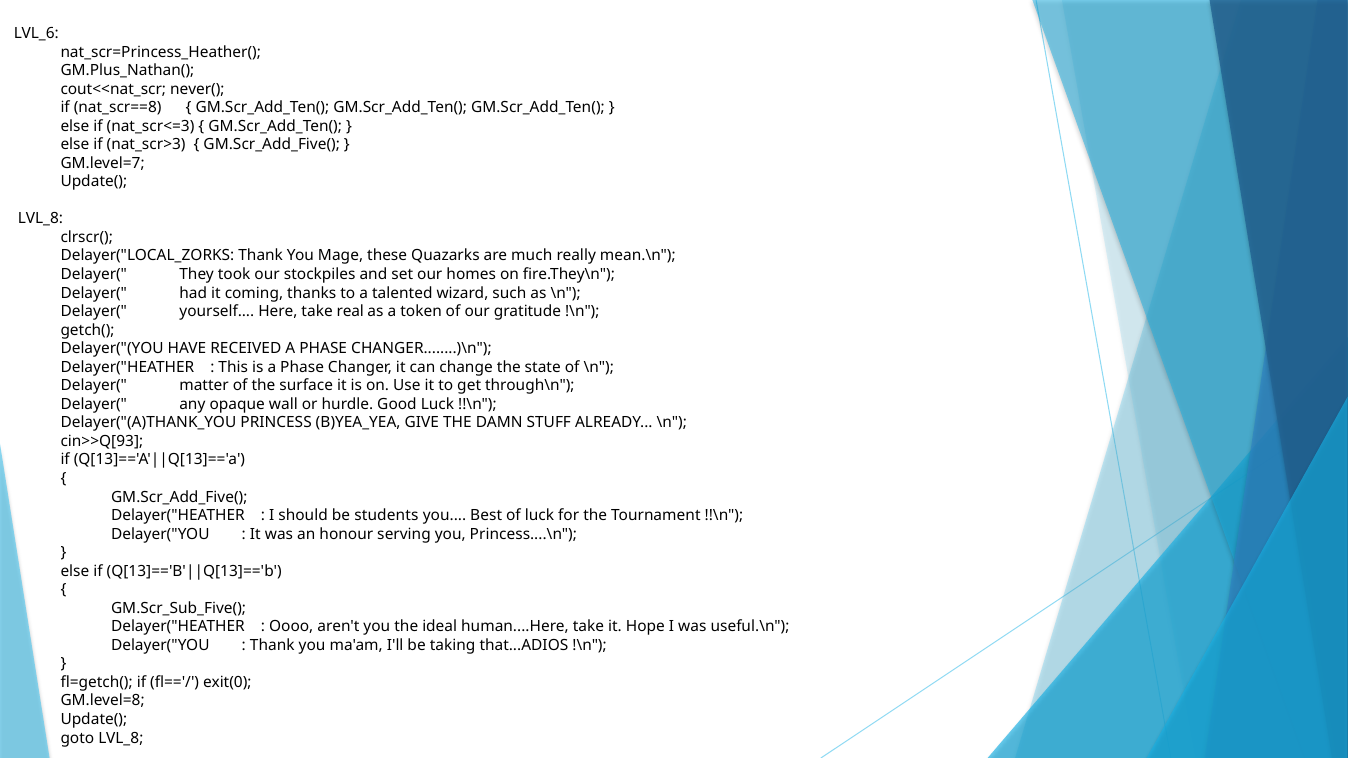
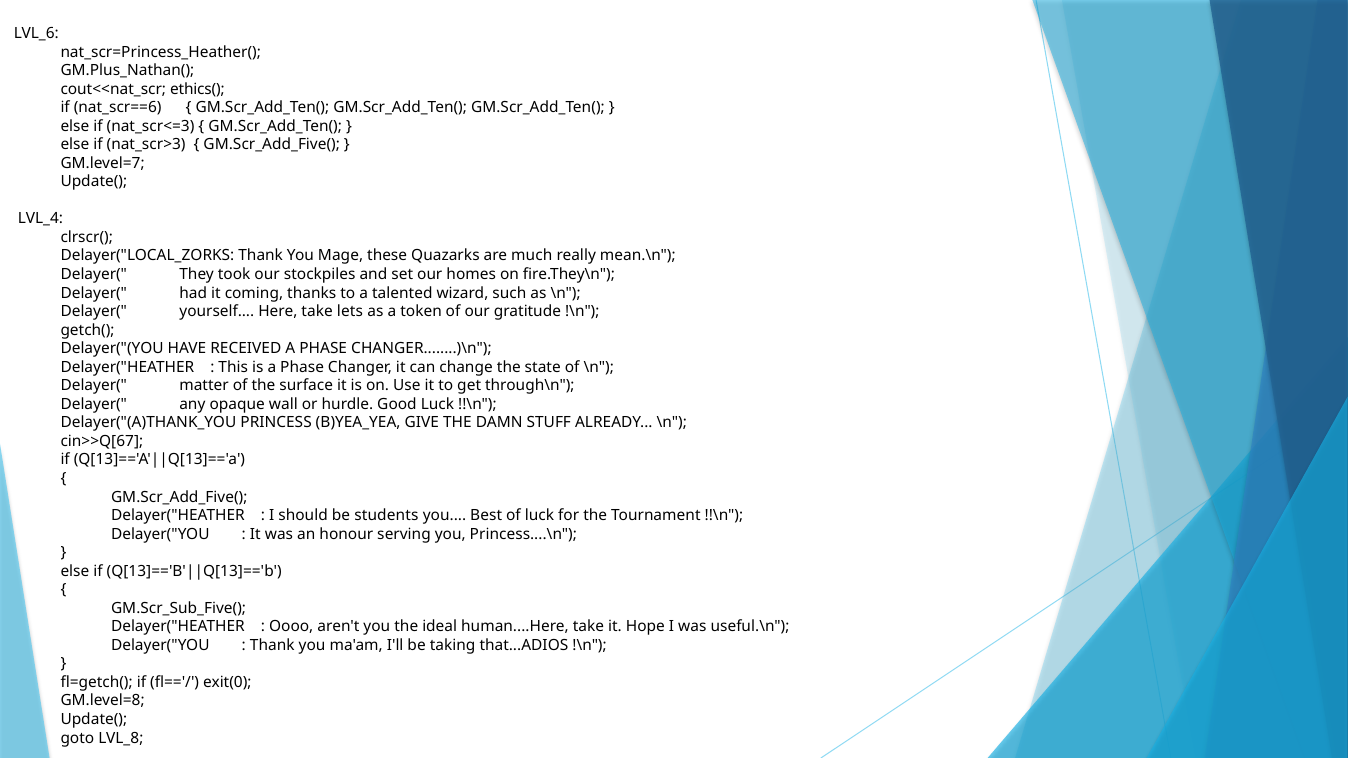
never(: never( -> ethics( (197, 89)
nat_scr==8: nat_scr==8 -> nat_scr==6 (118, 108)
LVL_8: LVL_8 -> LVL_4 (40, 219)
real: real -> lets (350, 312)
cin>>Q[93: cin>>Q[93 -> cin>>Q[67 (102, 441)
